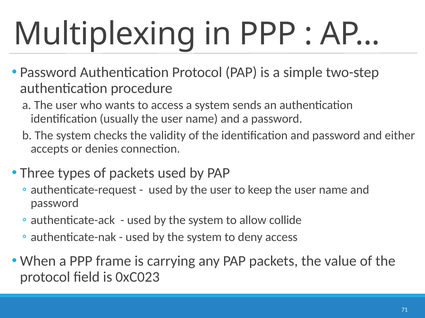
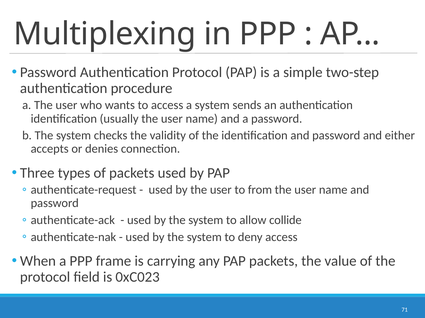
keep: keep -> from (260, 190)
